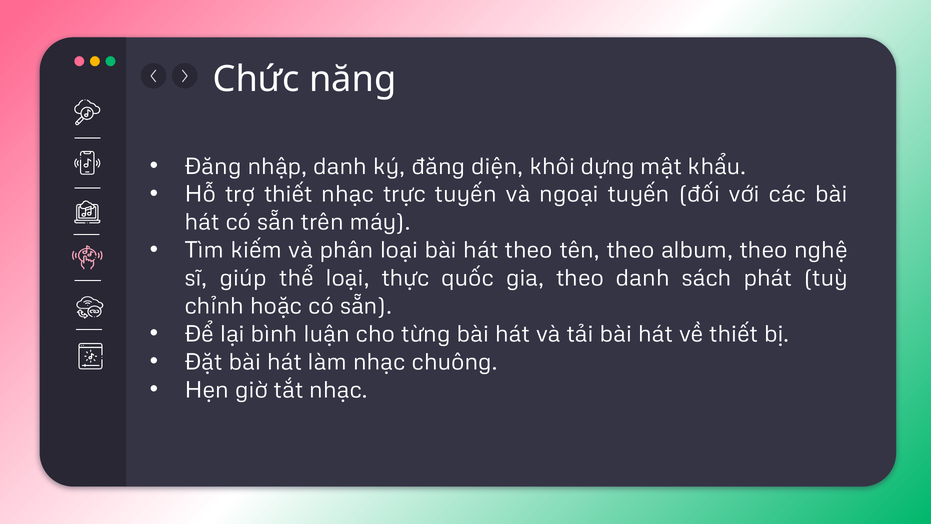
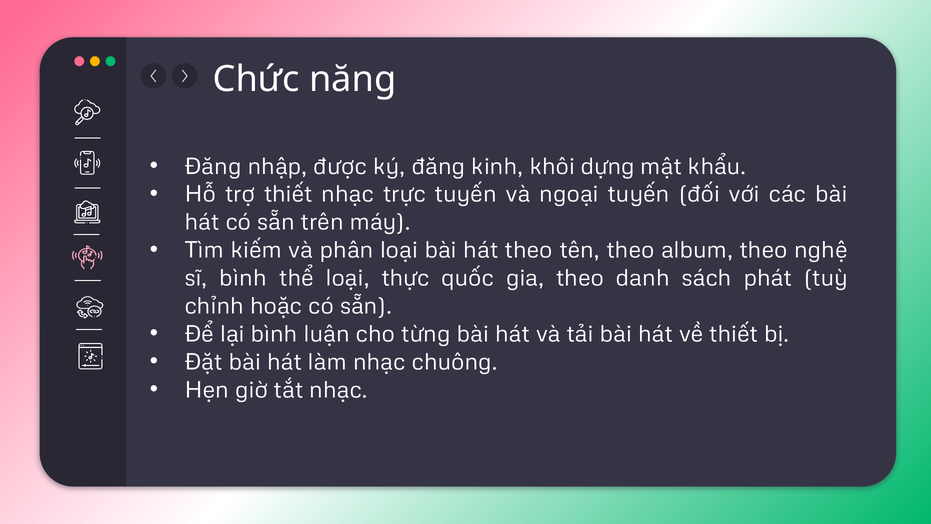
nhập danh: danh -> được (340, 166)
diện: diện -> kinh (497, 166)
sĩ giúp: giúp -> bình (243, 278)
